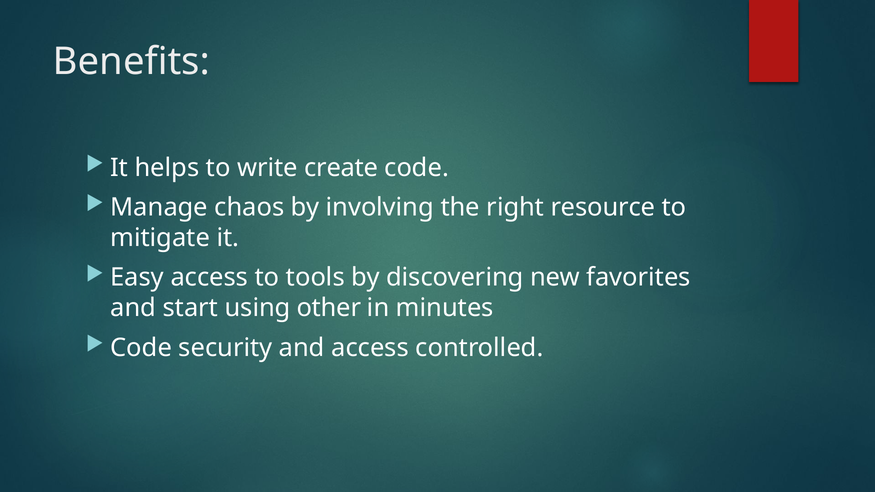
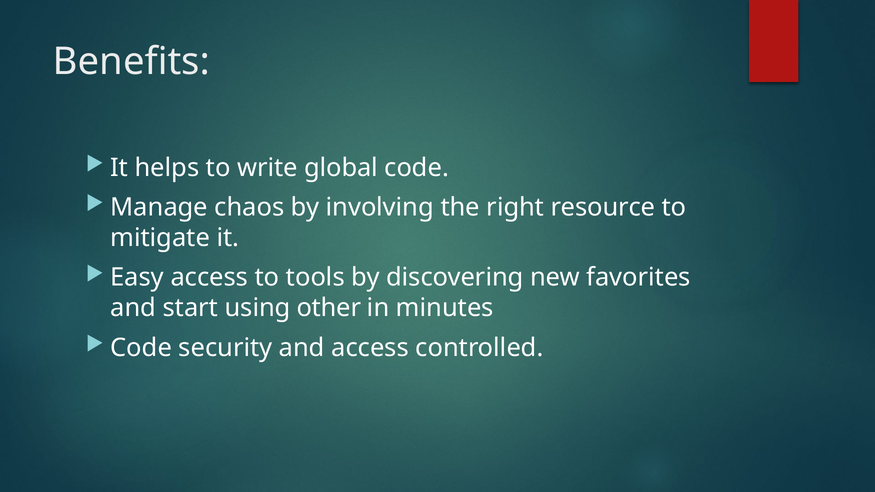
create: create -> global (341, 168)
